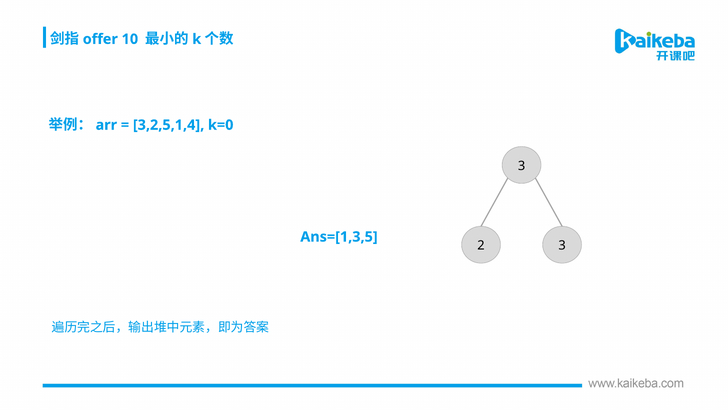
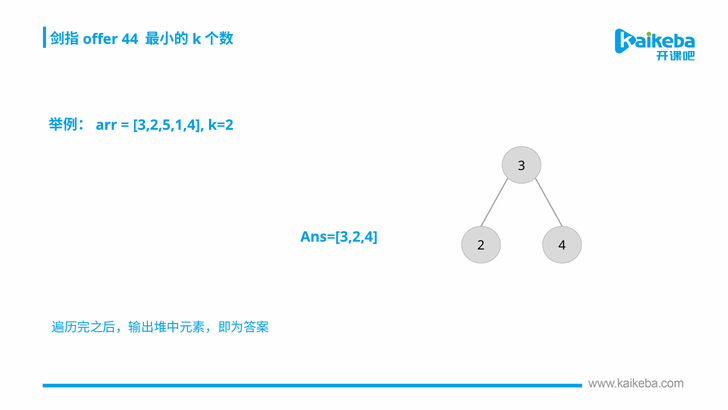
10: 10 -> 44 (130, 39)
k=0: k=0 -> k=2 (221, 125)
Ans=[1,3,5: Ans=[1,3,5 -> Ans=[3,2,4 (339, 237)
2 3: 3 -> 4 (562, 245)
